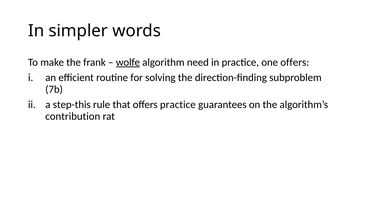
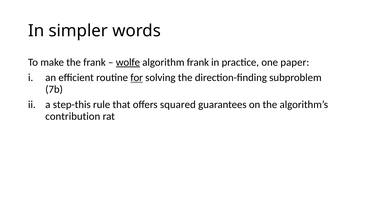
algorithm need: need -> frank (198, 62)
one offers: offers -> paper (295, 62)
for underline: none -> present (137, 78)
offers practice: practice -> squared (178, 105)
